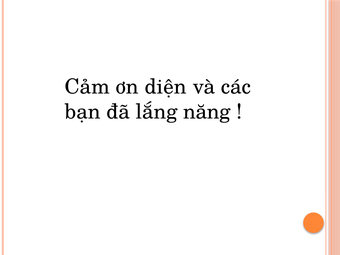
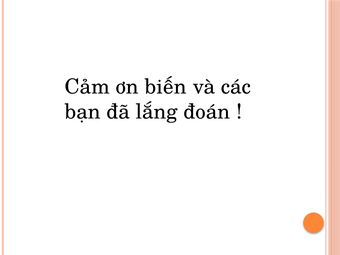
diện: diện -> biến (166, 87)
năng: năng -> đoán (207, 112)
